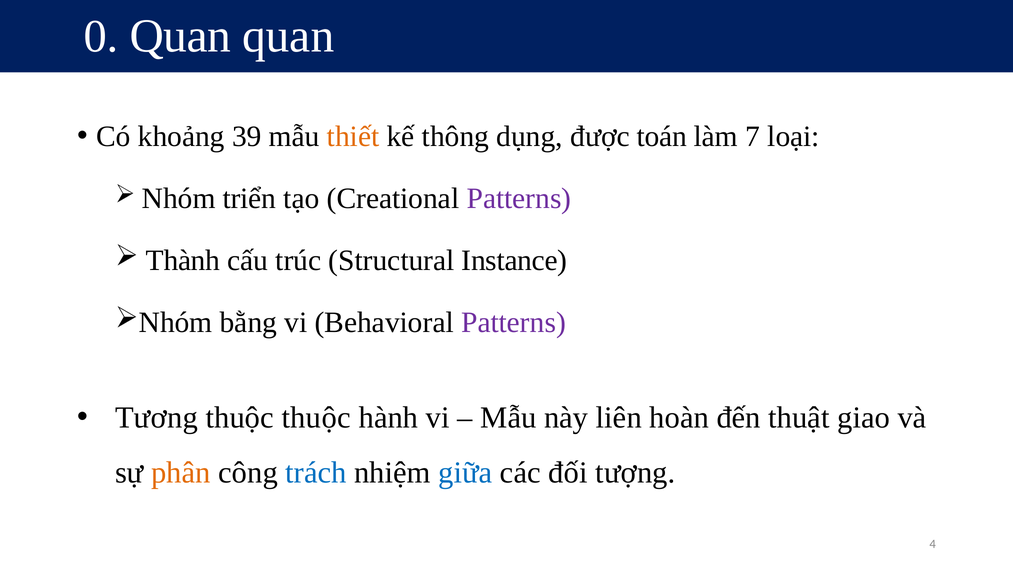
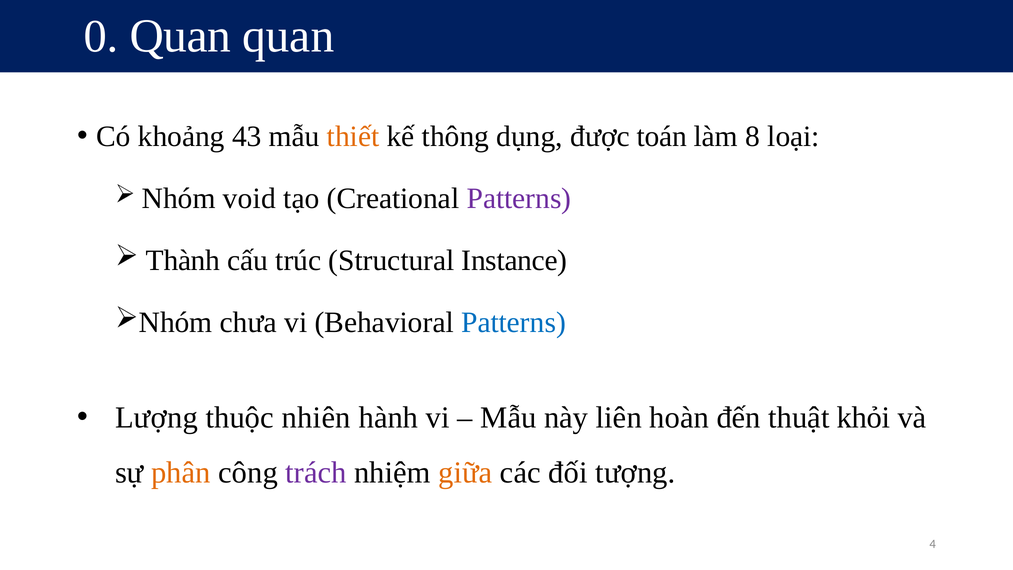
39: 39 -> 43 (247, 137)
7: 7 -> 8 (753, 137)
triển: triển -> void (249, 199)
bằng: bằng -> chưa (248, 323)
Patterns colour: purple -> blue (513, 323)
Tương: Tương -> Lượng (157, 418)
thuộc thuộc: thuộc -> nhiên (316, 418)
giao: giao -> khỏi (864, 418)
trách colour: blue -> purple (316, 473)
giữa colour: blue -> orange (465, 473)
